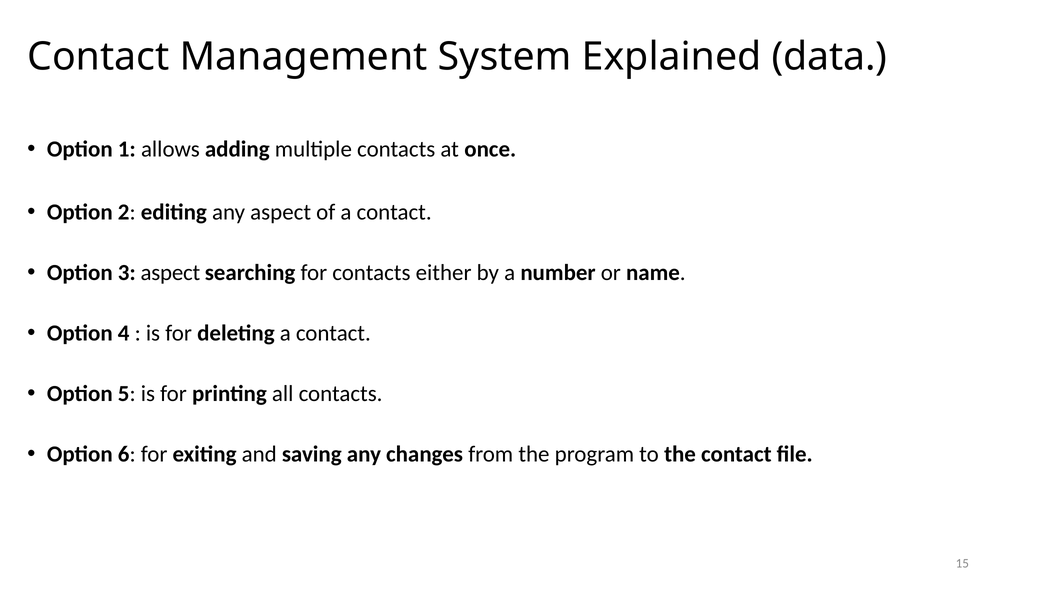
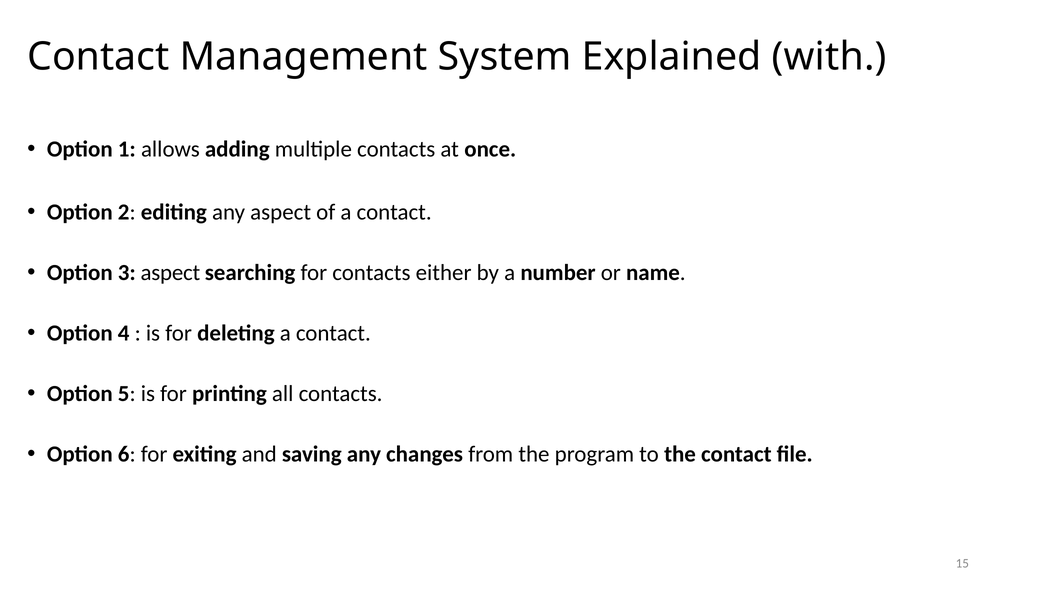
data: data -> with (829, 57)
